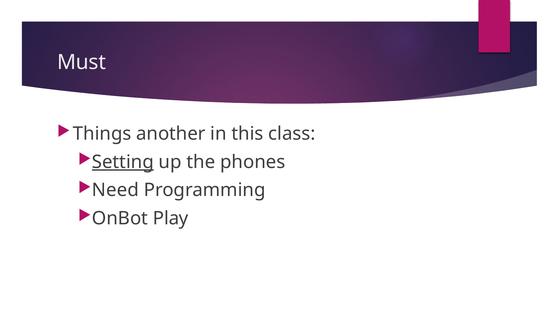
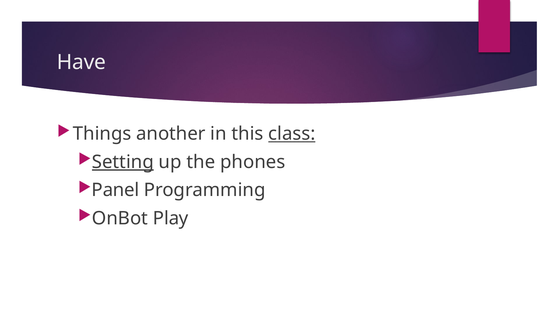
Must: Must -> Have (82, 62)
class underline: none -> present (292, 134)
Need: Need -> Panel (115, 190)
